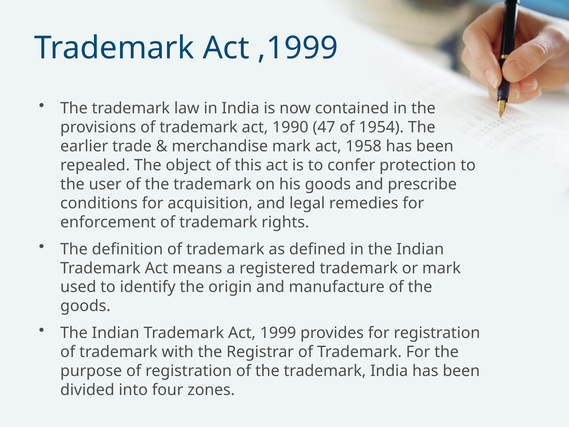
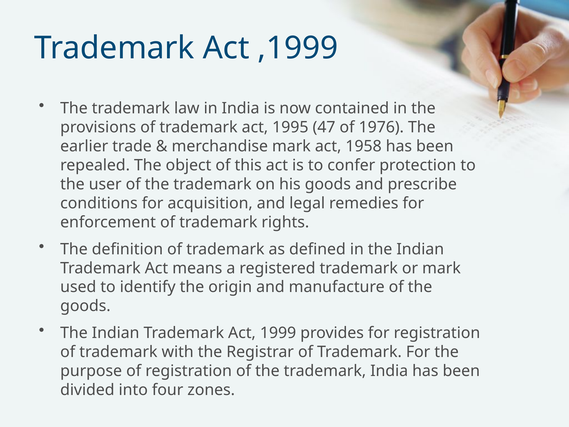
1990: 1990 -> 1995 (290, 127)
1954: 1954 -> 1976 (381, 127)
